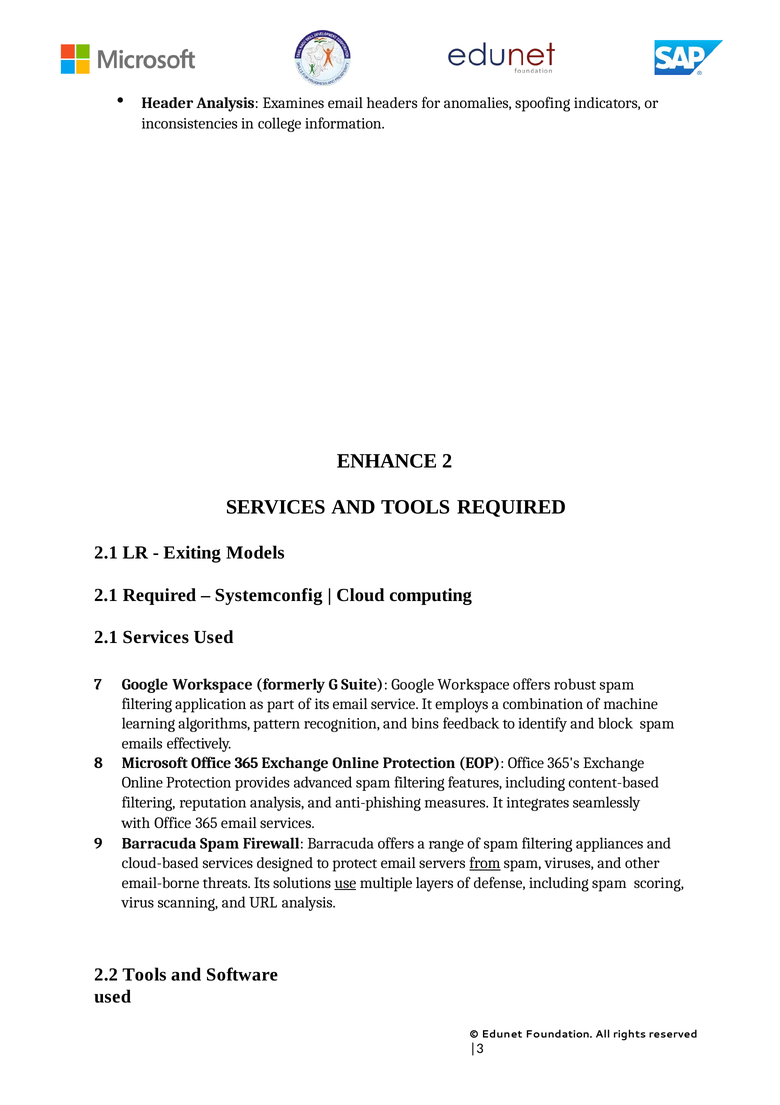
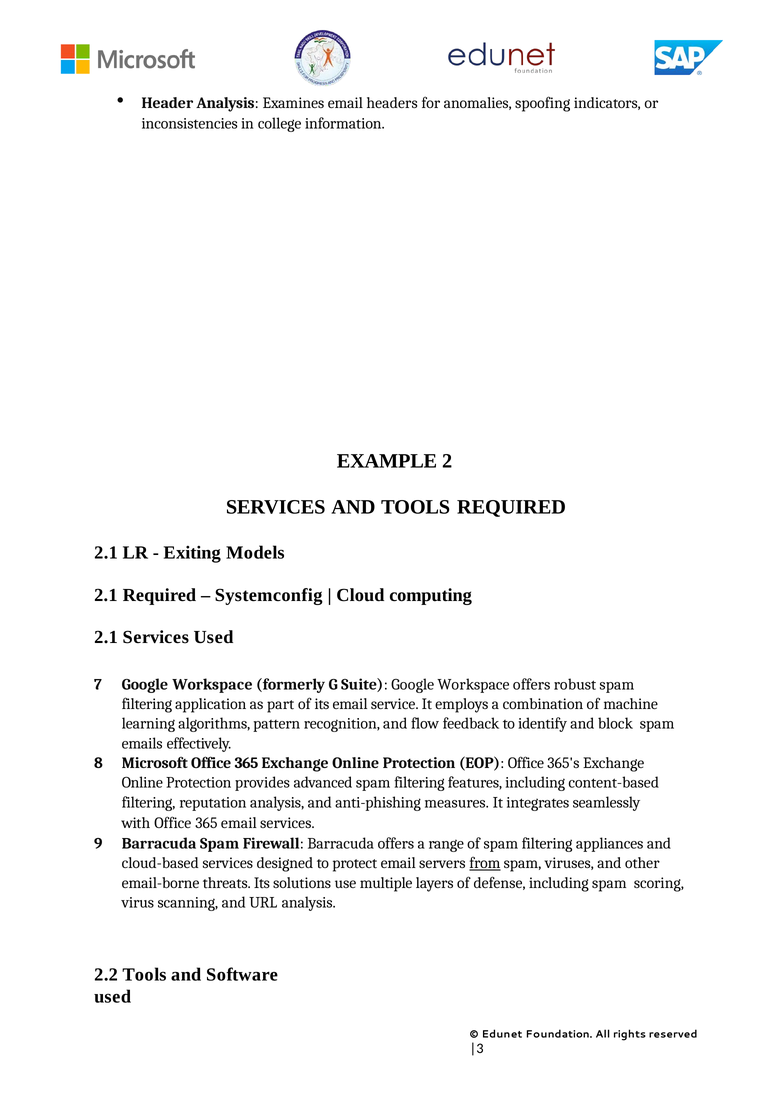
ENHANCE: ENHANCE -> EXAMPLE (387, 461)
bins: bins -> flow (425, 723)
use underline: present -> none (345, 883)
